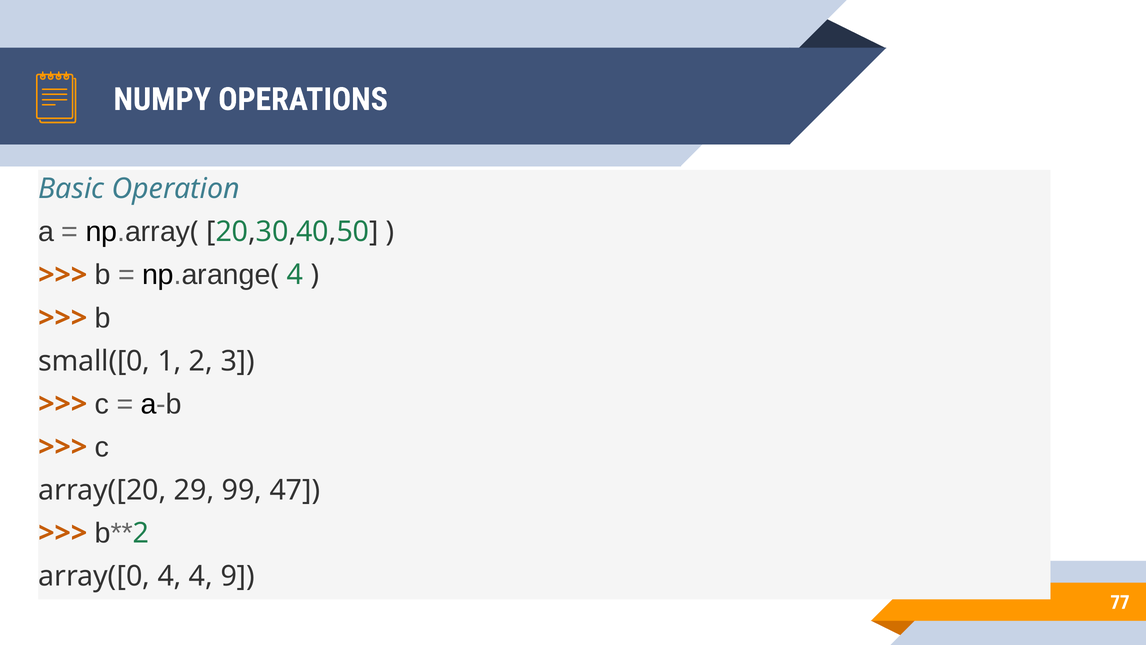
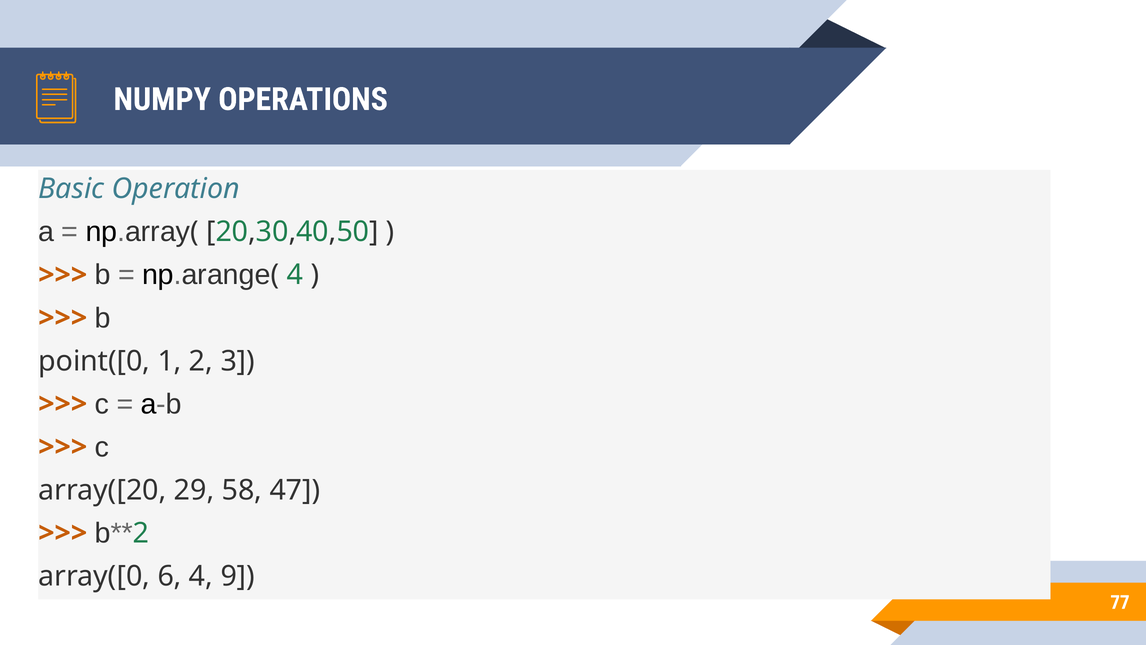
small([0: small([0 -> point([0 (94, 361)
99: 99 -> 58 (242, 490)
array([0 4: 4 -> 6 (170, 576)
